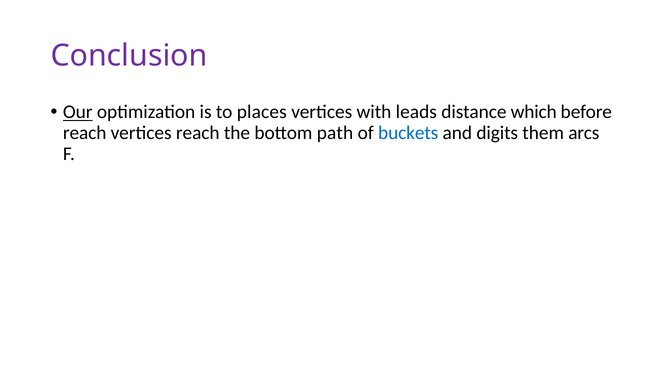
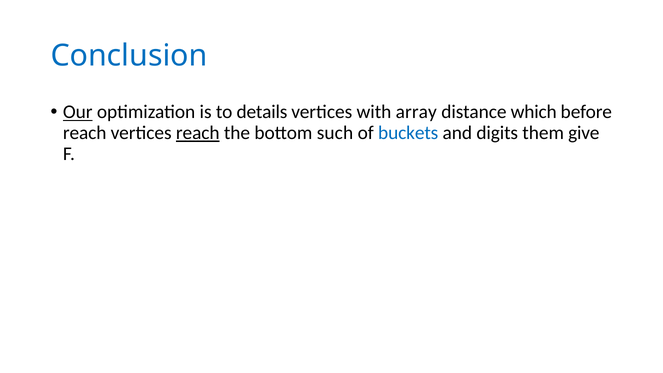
Conclusion colour: purple -> blue (129, 56)
places: places -> details (262, 112)
leads: leads -> array (416, 112)
reach underline: none -> present (198, 133)
path: path -> such (335, 133)
arcs: arcs -> give (584, 133)
